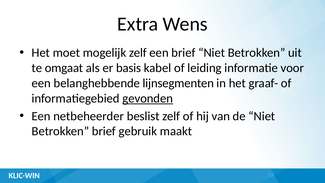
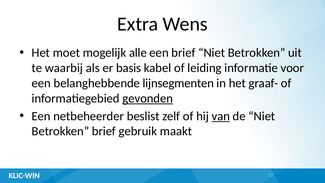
mogelijk zelf: zelf -> alle (138, 53)
omgaat: omgaat -> waarbij (64, 68)
van underline: none -> present (221, 116)
